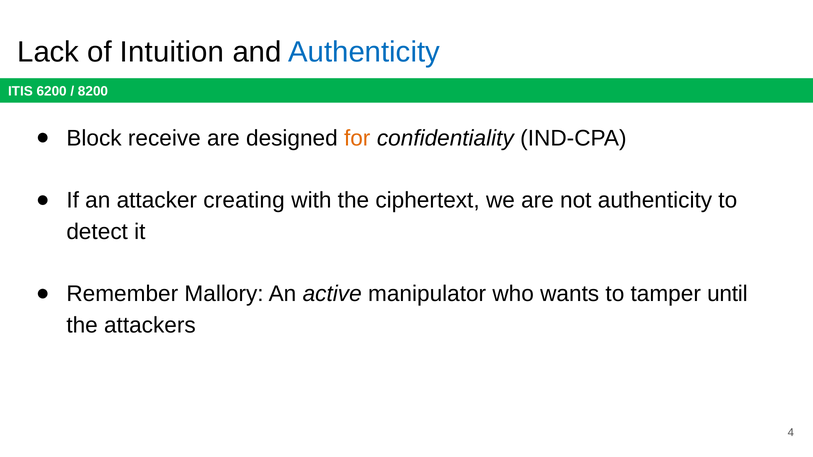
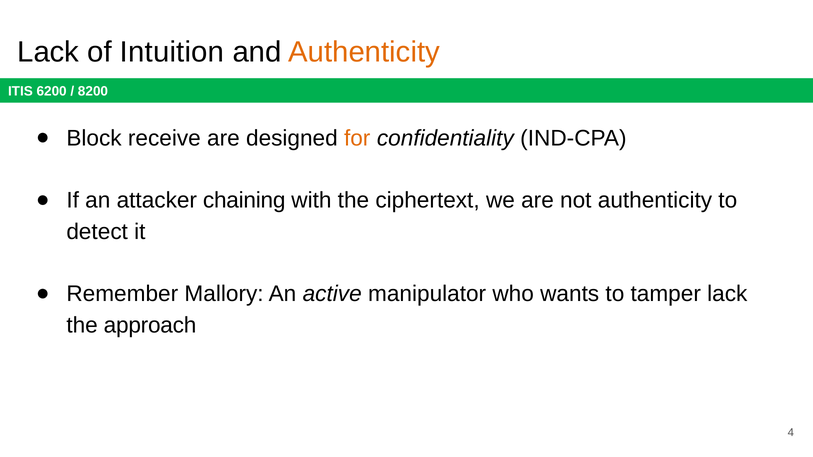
Authenticity colour: blue -> orange (364, 52)
creating: creating -> chaining (244, 201)
tamper until: until -> lack (727, 294)
attackers: attackers -> approach (150, 325)
